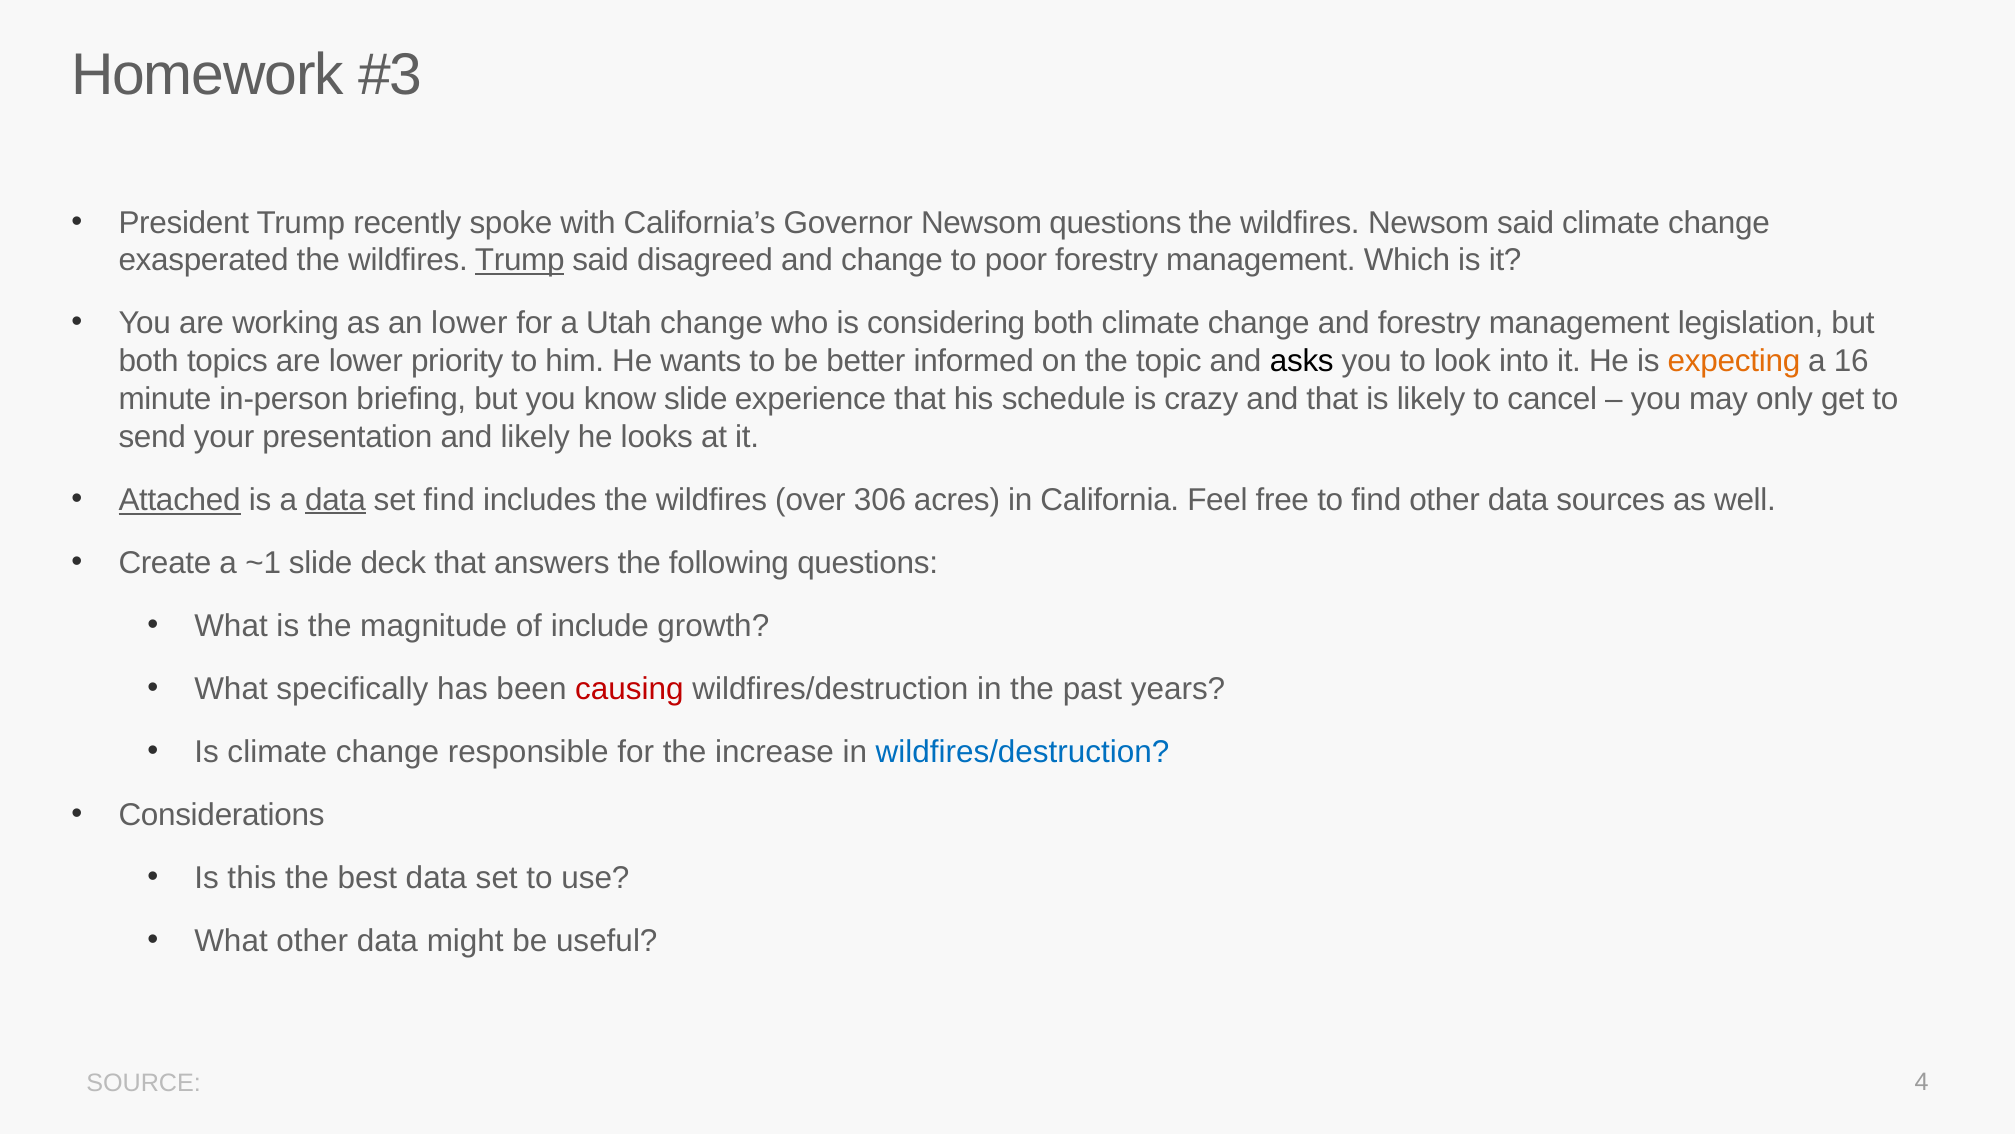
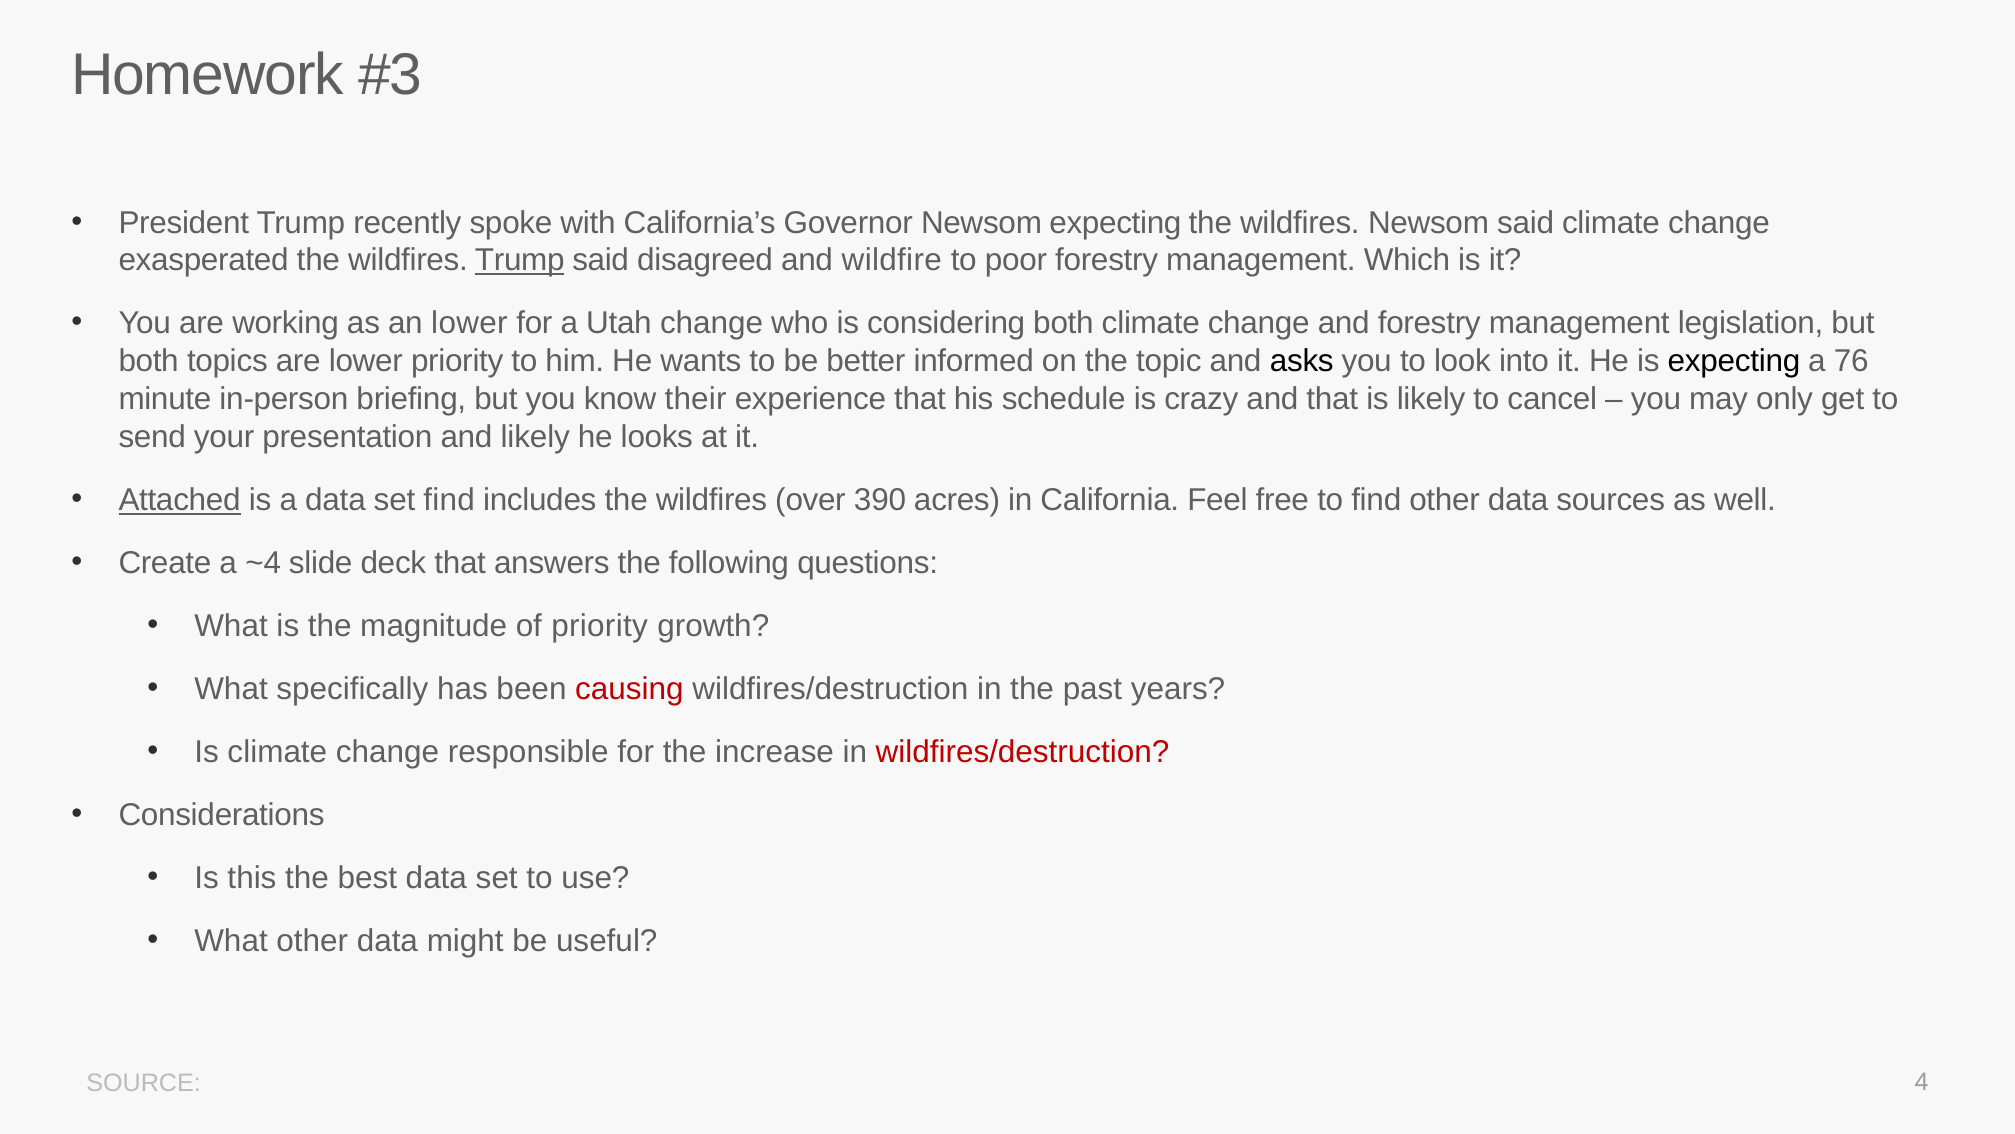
Newsom questions: questions -> expecting (1115, 223)
and change: change -> wildfire (892, 260)
expecting colour: orange -> black (1734, 361)
16: 16 -> 76 (1851, 361)
know slide: slide -> their (696, 399)
data underline: present -> none (335, 500)
306: 306 -> 390 (880, 500)
~1: ~1 -> ~4 (263, 563)
of include: include -> priority (600, 626)
wildfires/destruction colour: blue -> red (1023, 751)
